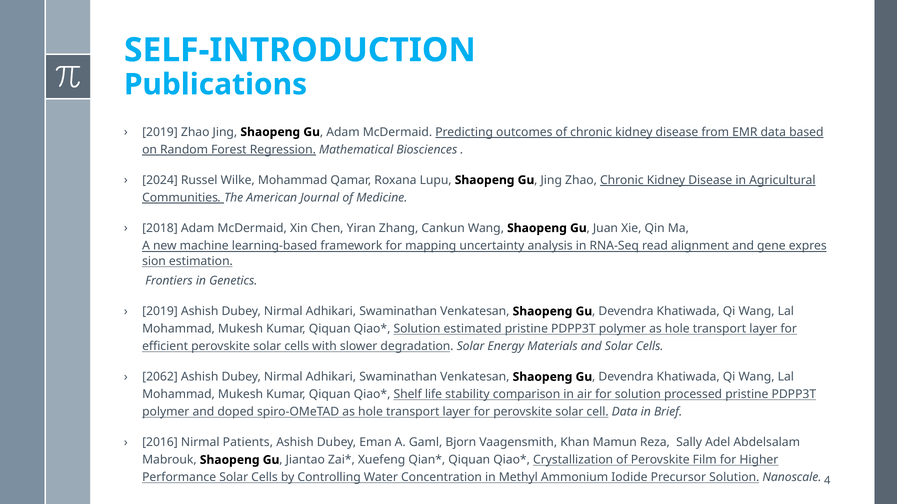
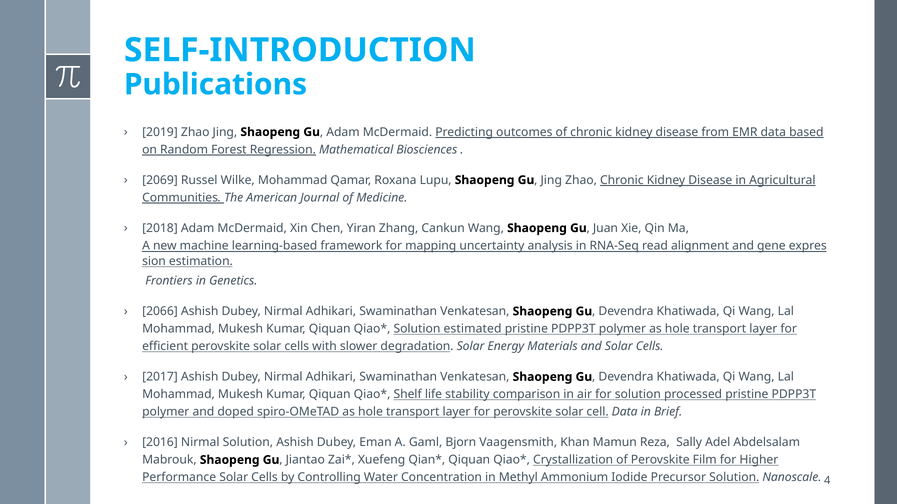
2024: 2024 -> 2069 (160, 180)
2019: 2019 -> 2066 (160, 312)
2062: 2062 -> 2017 (160, 377)
Nirmal Patients: Patients -> Solution (248, 443)
